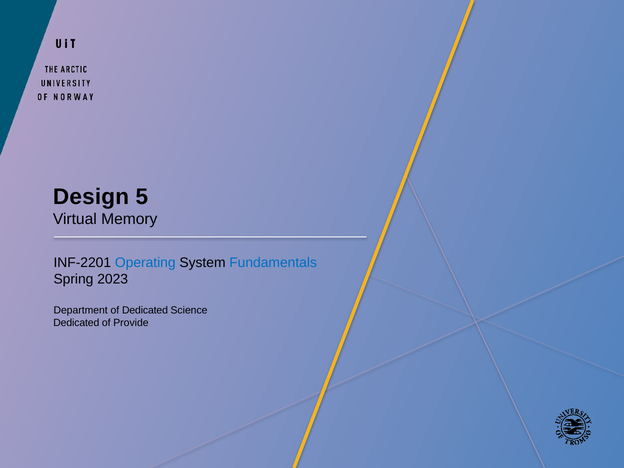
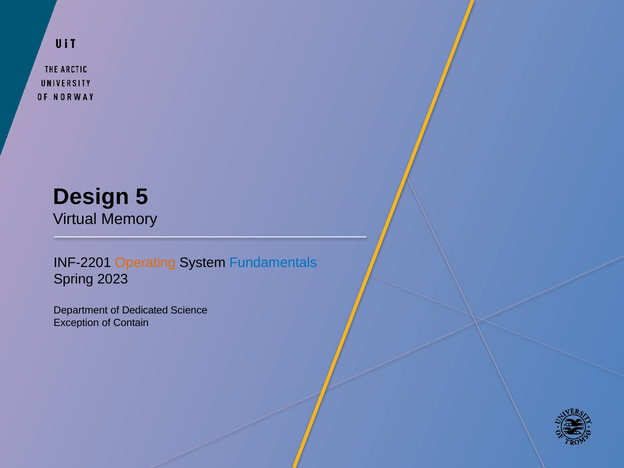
Operating colour: blue -> orange (145, 263)
Dedicated: Dedicated -> Exception (76, 323)
Provide: Provide -> Contain (131, 323)
